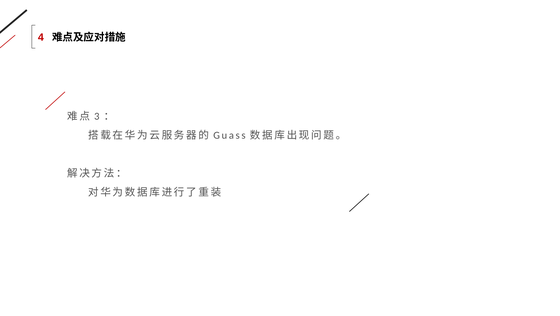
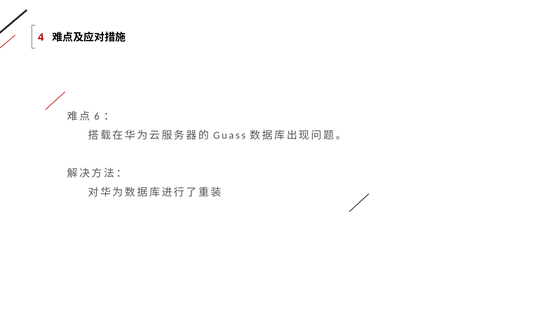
3: 3 -> 6 (97, 116)
